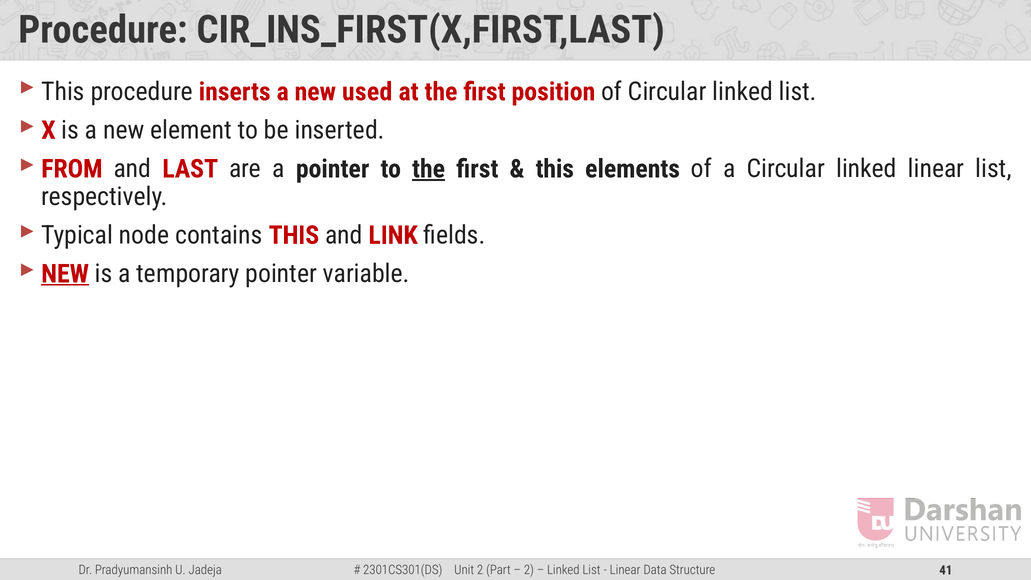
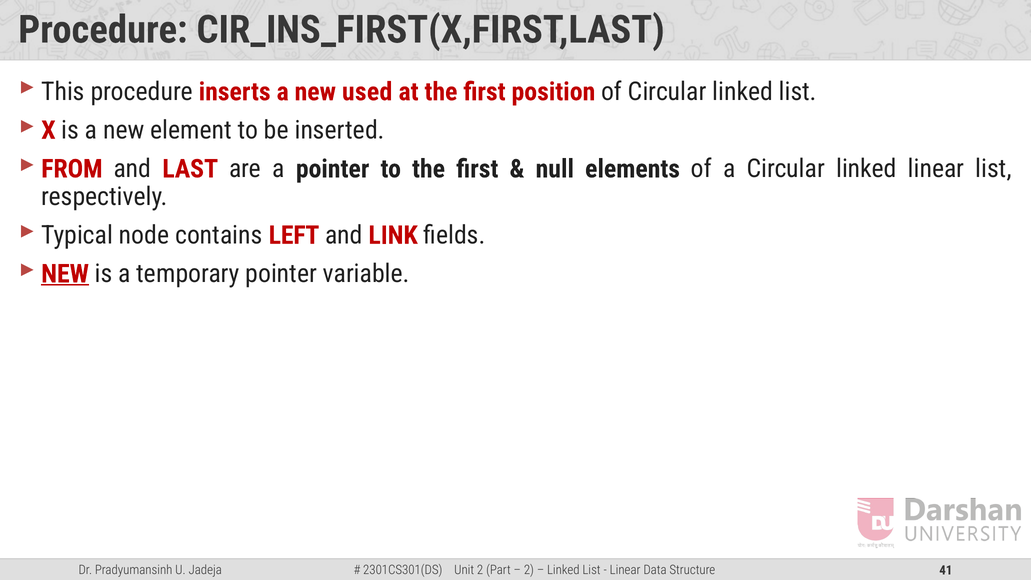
the underline: present -> none (429, 169)
this: this -> null (555, 169)
contains THIS: THIS -> LEFT (294, 235)
